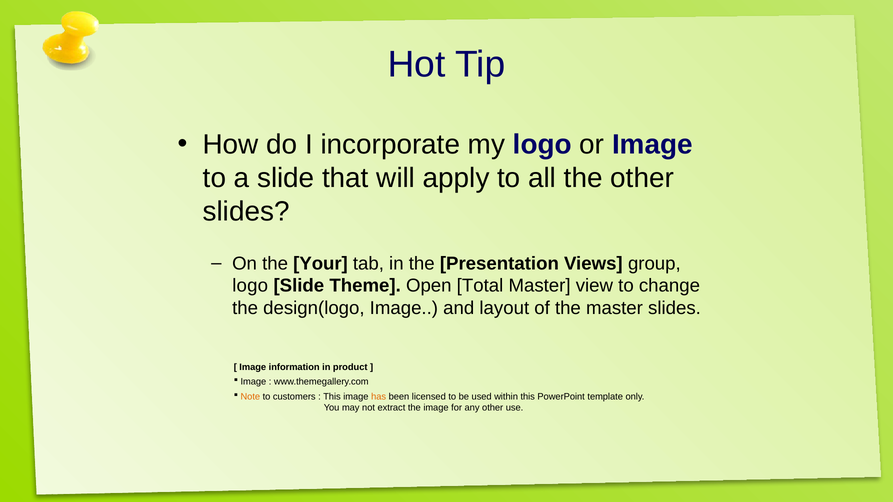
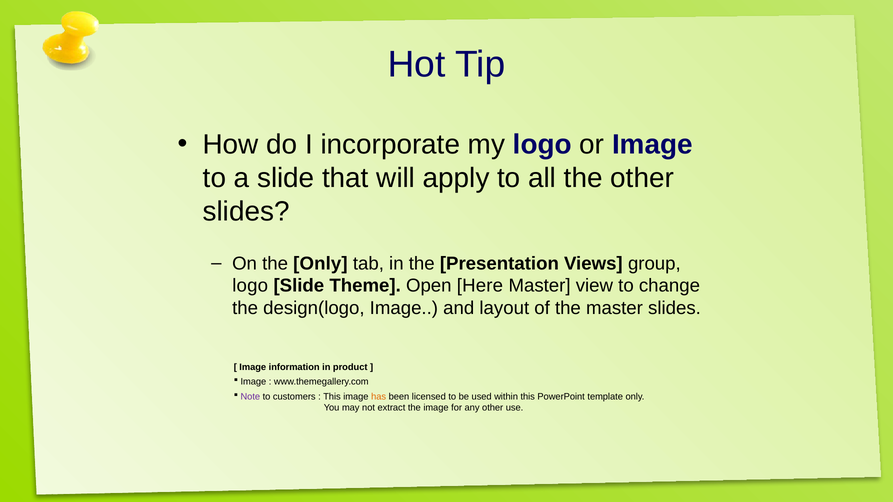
the Your: Your -> Only (320, 264)
Total: Total -> Here (480, 286)
Note colour: orange -> purple (250, 397)
